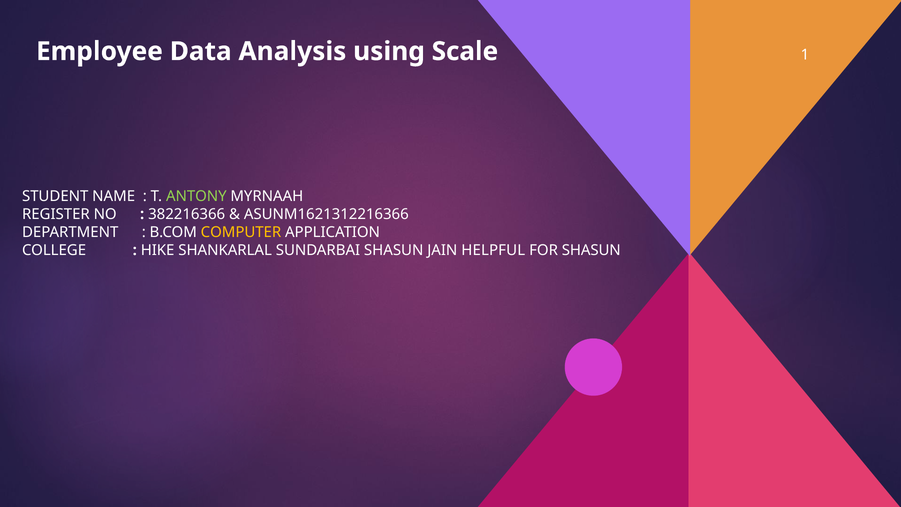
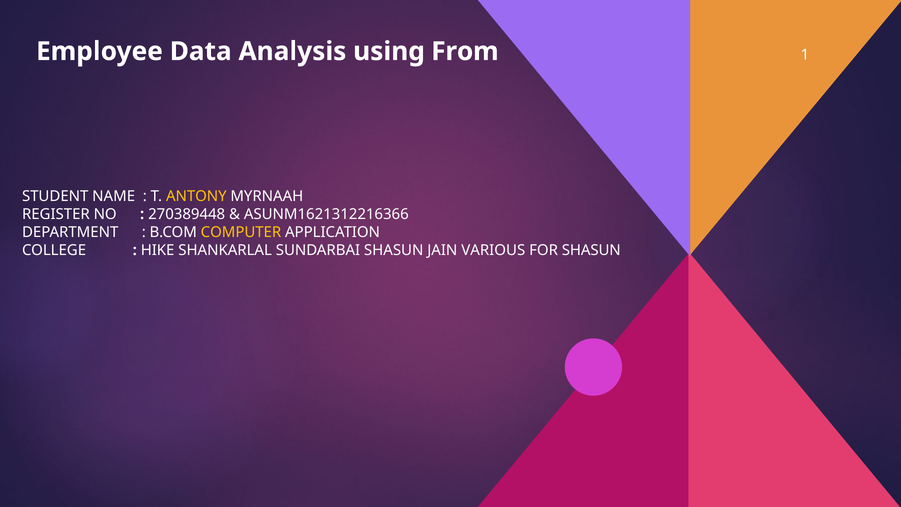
Scale: Scale -> From (465, 51)
ANTONY colour: light green -> yellow (196, 196)
382216366: 382216366 -> 270389448 (187, 214)
HELPFUL: HELPFUL -> VARIOUS (493, 250)
